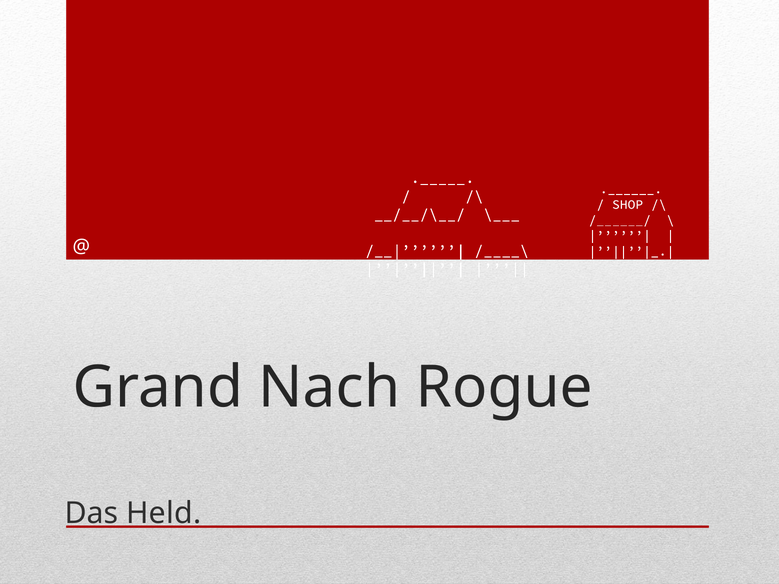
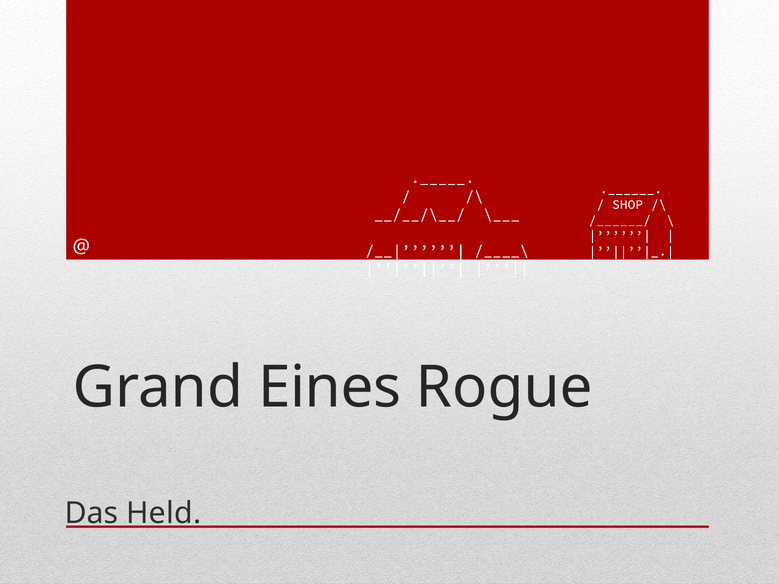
Nach: Nach -> Eines (330, 388)
